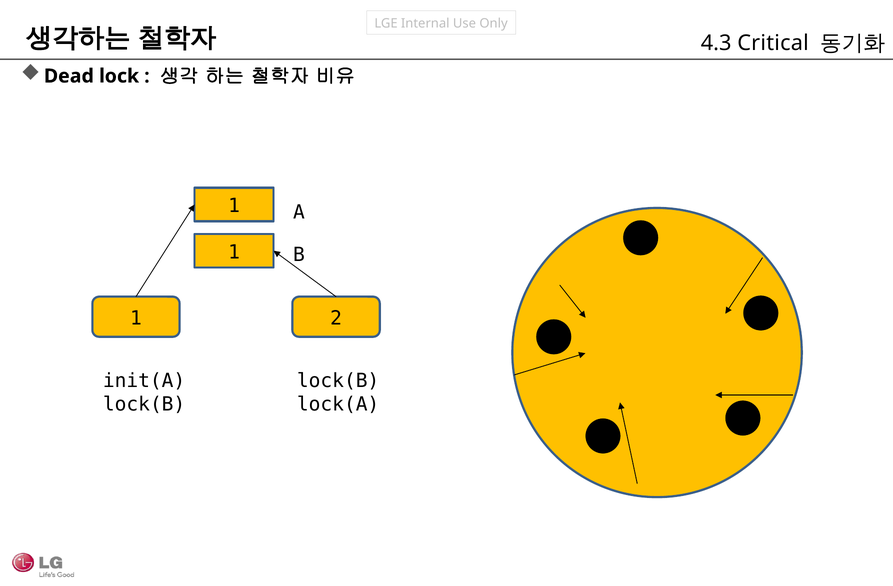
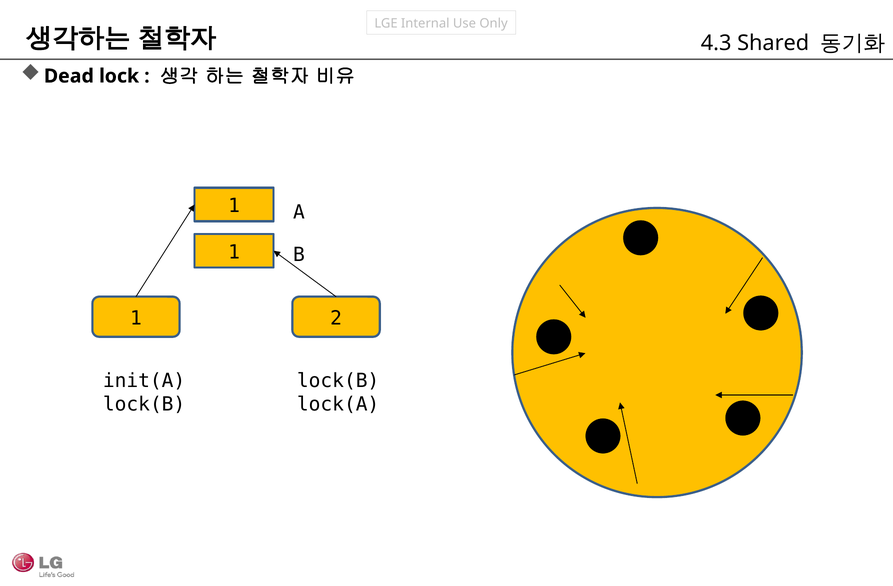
Critical: Critical -> Shared (773, 43)
